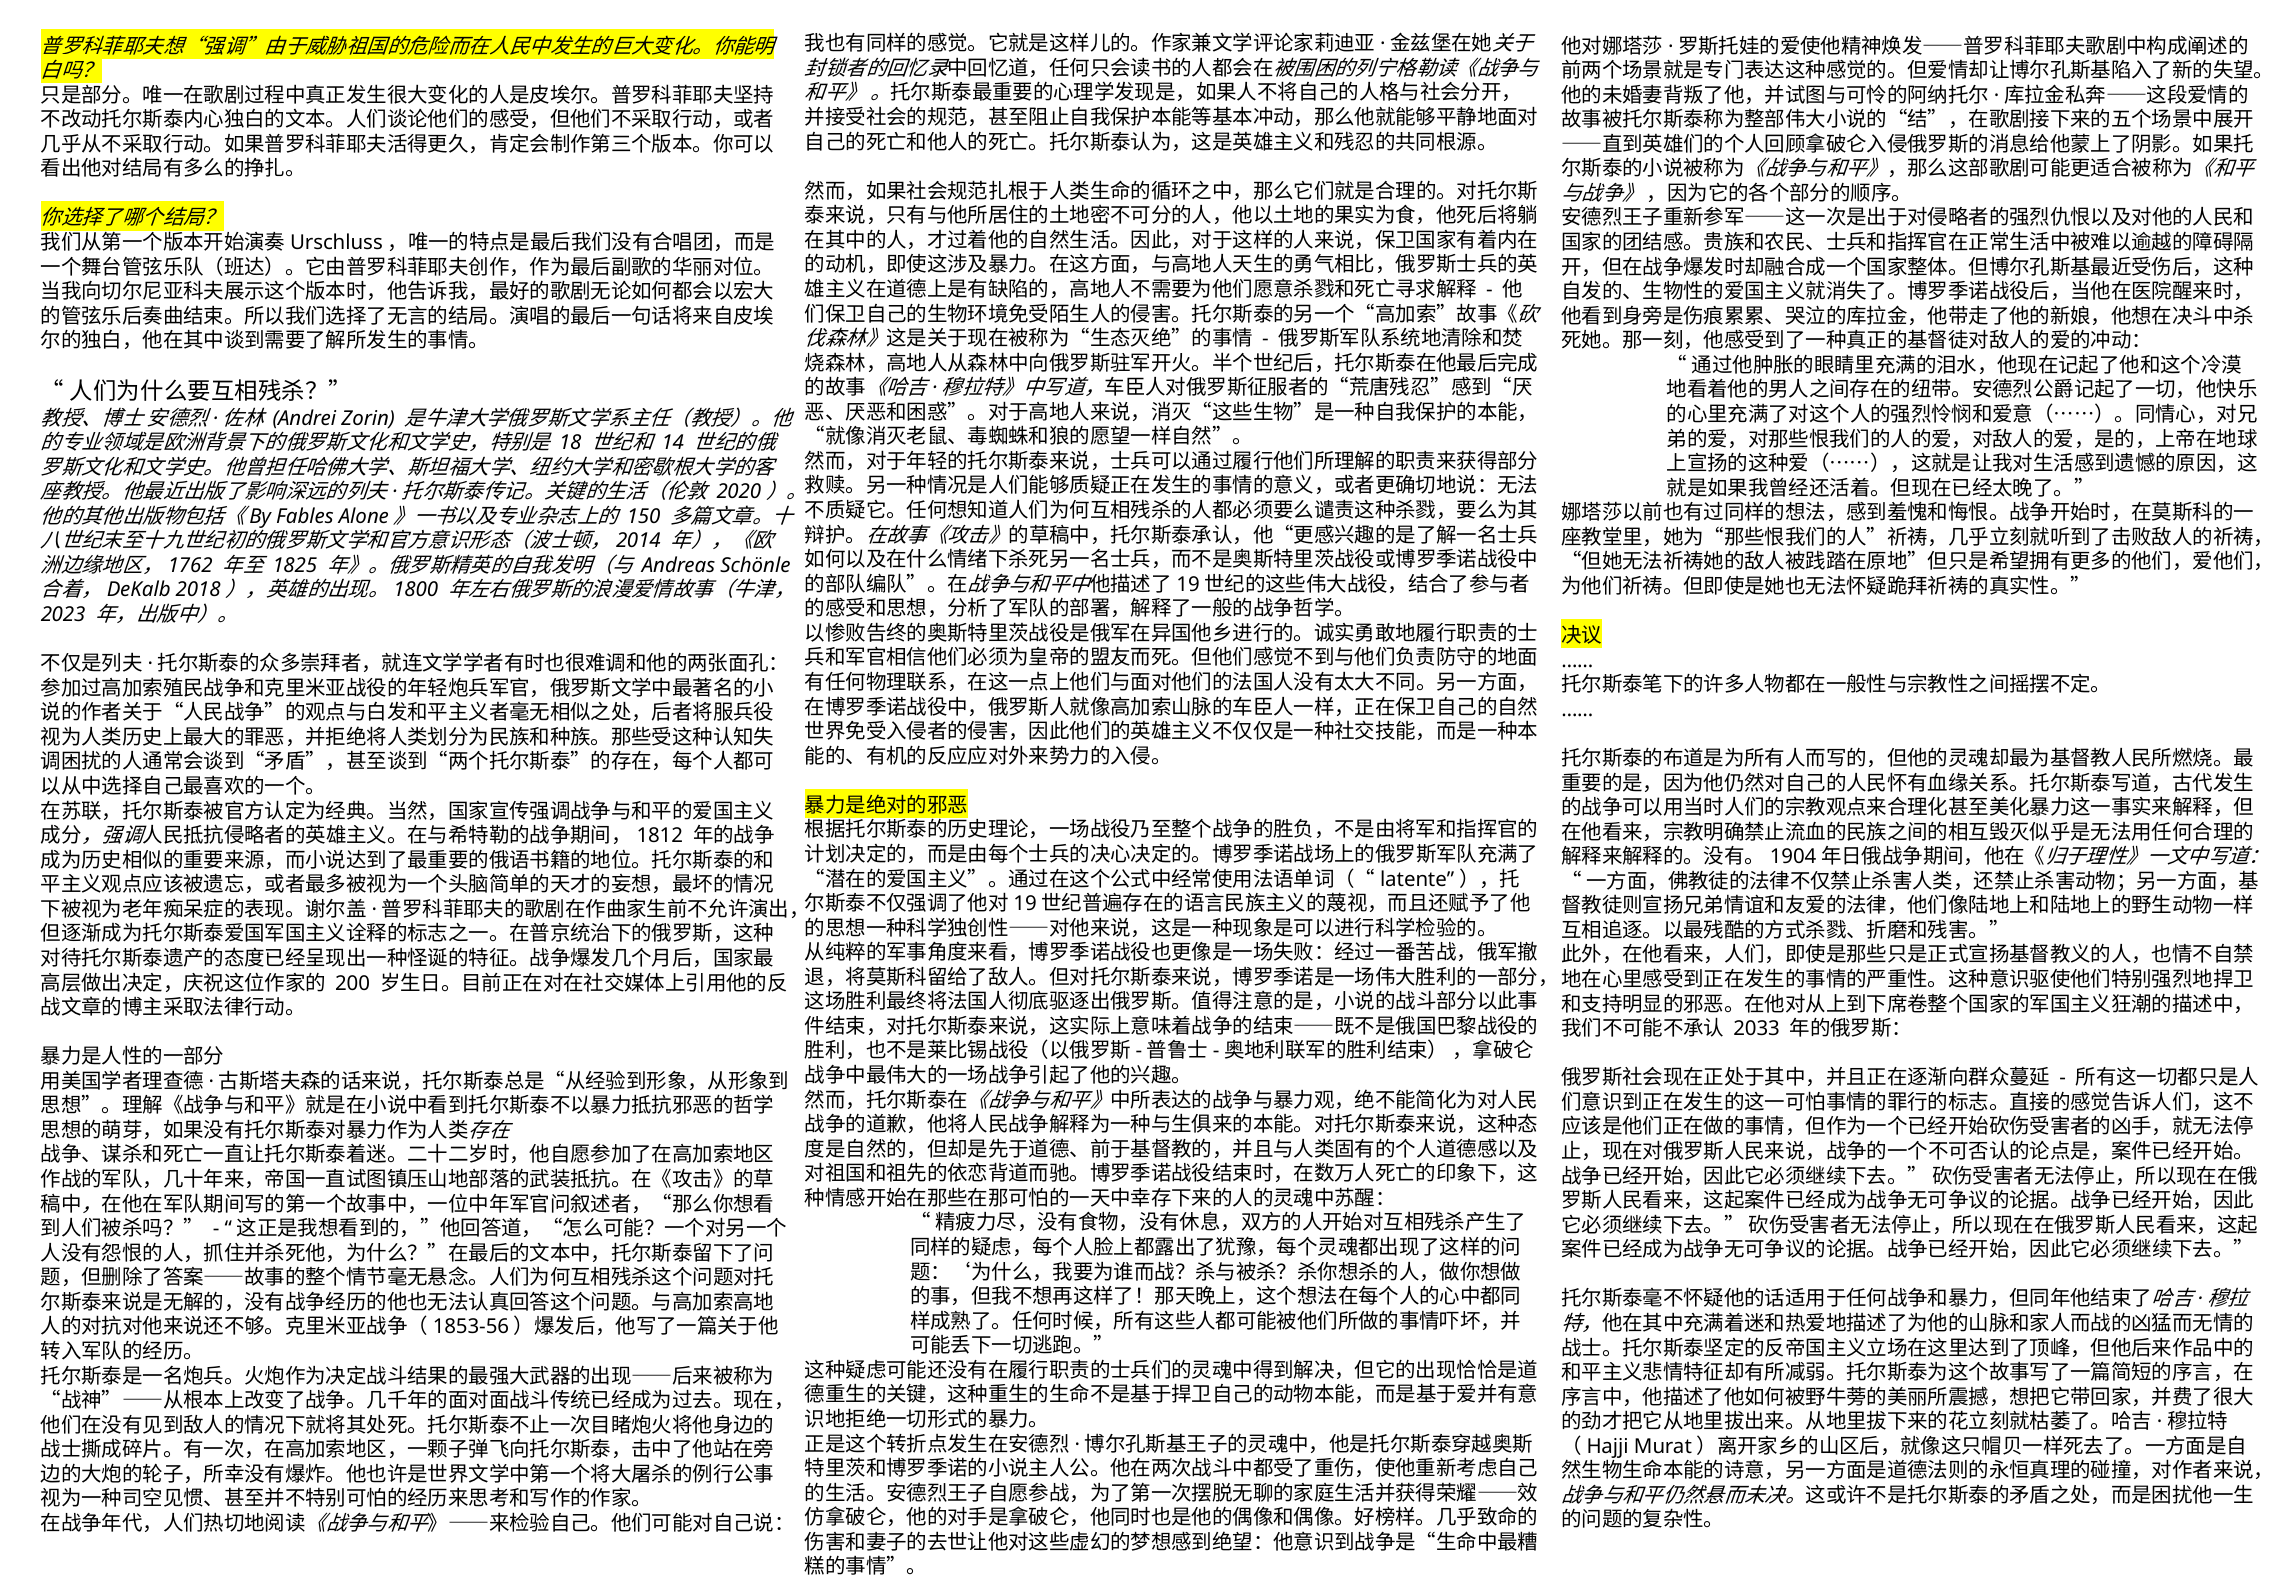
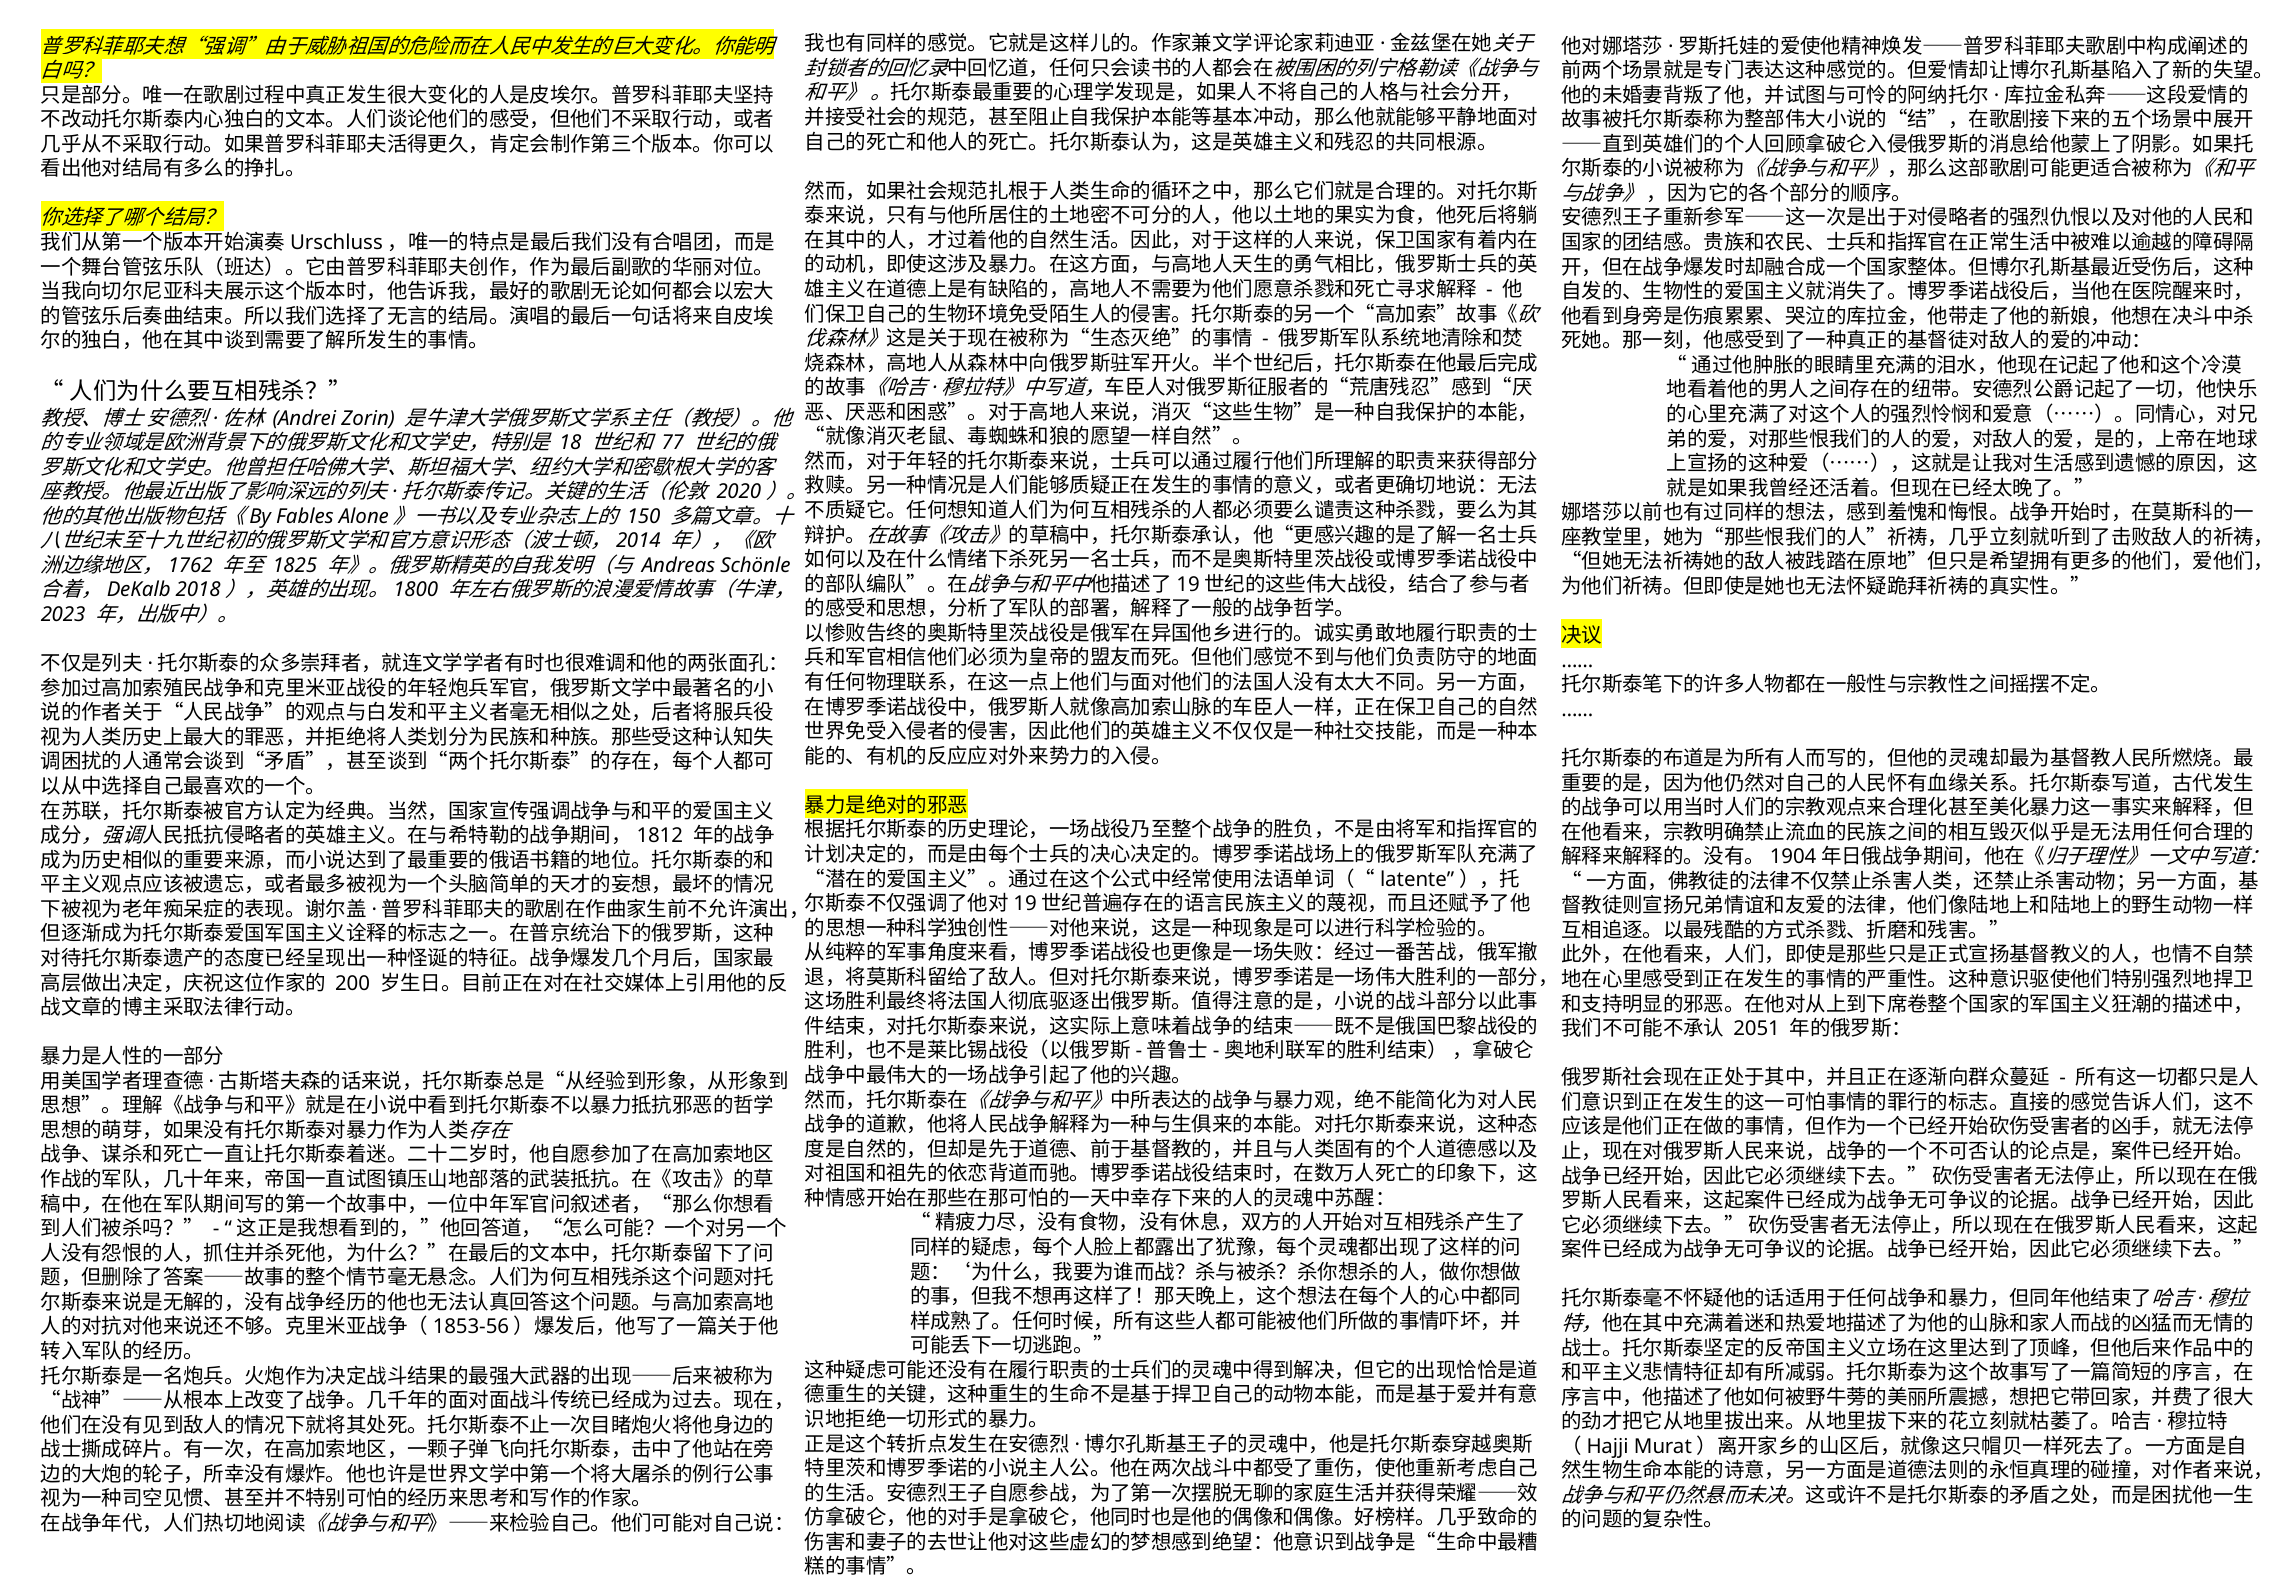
14: 14 -> 77 (673, 443)
2033: 2033 -> 2051 (1757, 1029)
